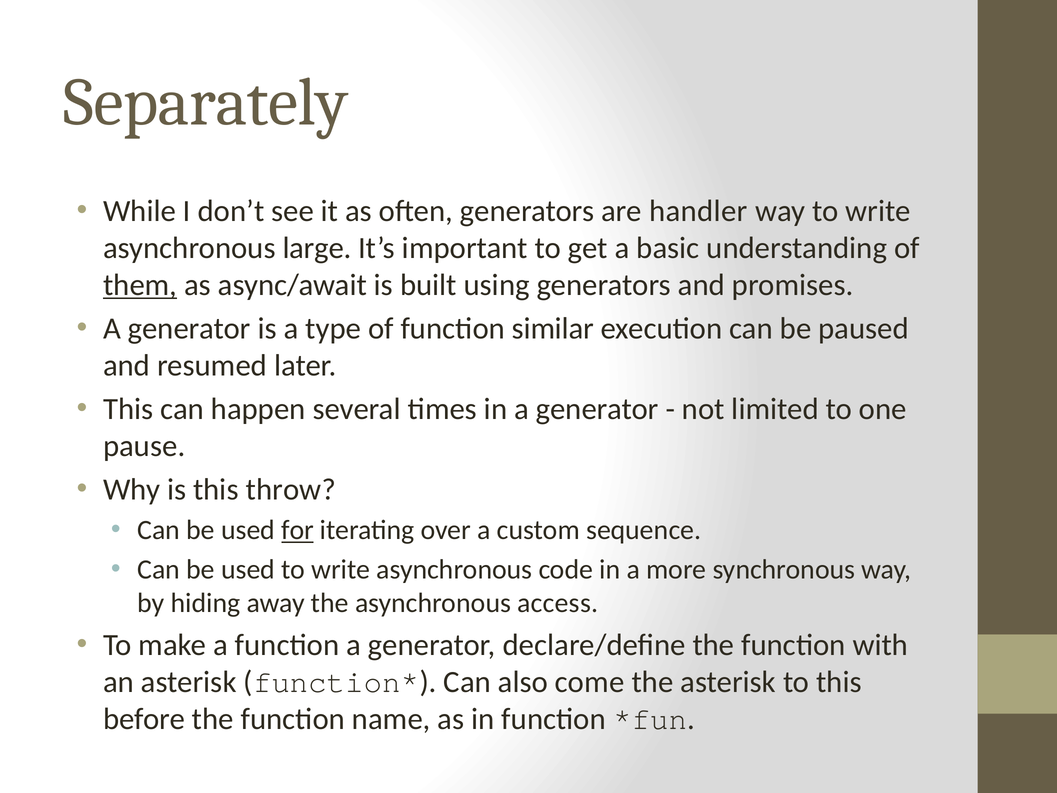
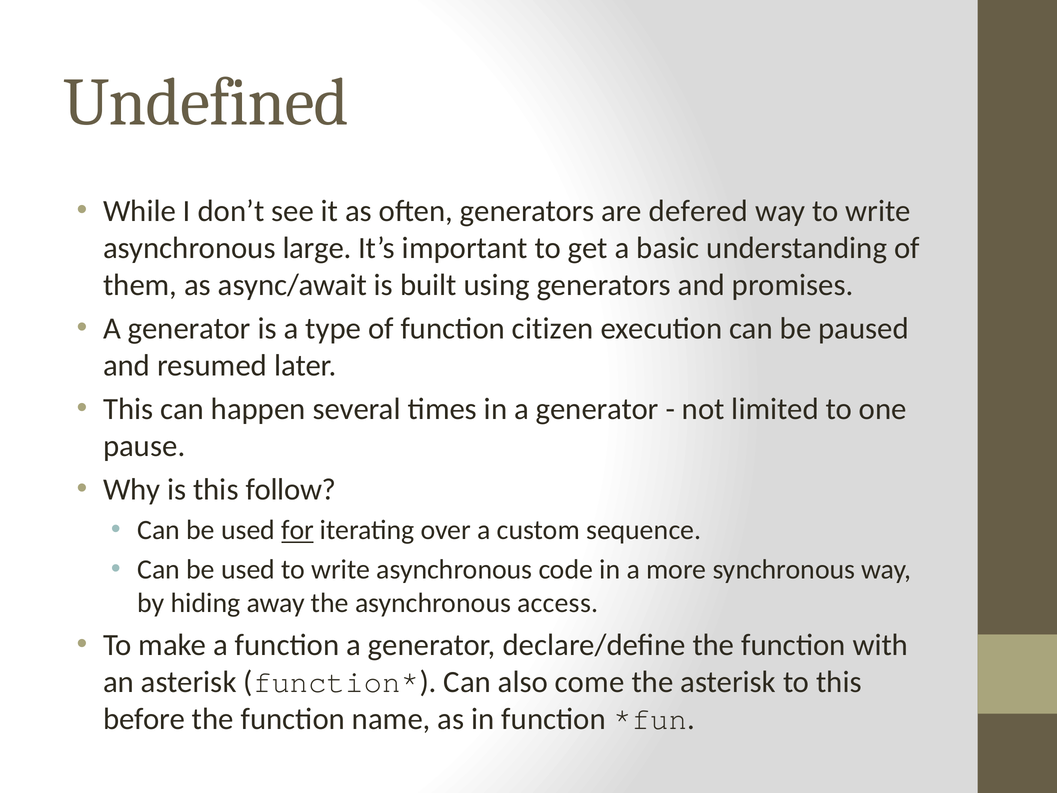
Separately: Separately -> Undefined (206, 103)
handler: handler -> defered (698, 211)
them underline: present -> none (140, 285)
similar: similar -> citizen (553, 328)
throw: throw -> follow (291, 489)
